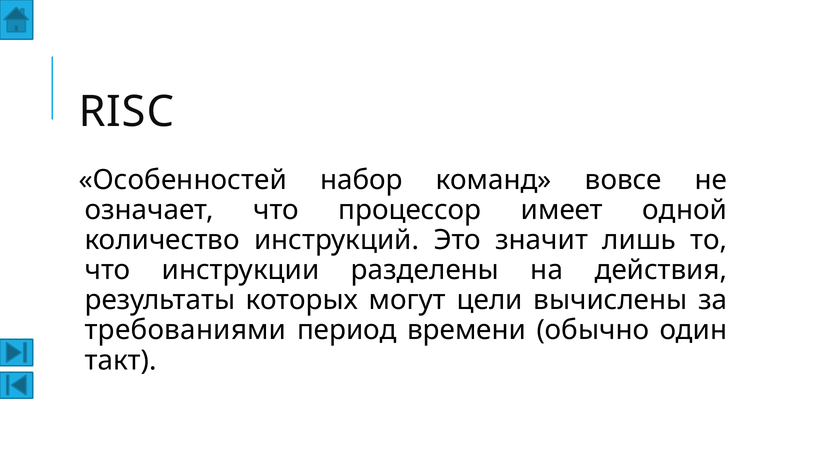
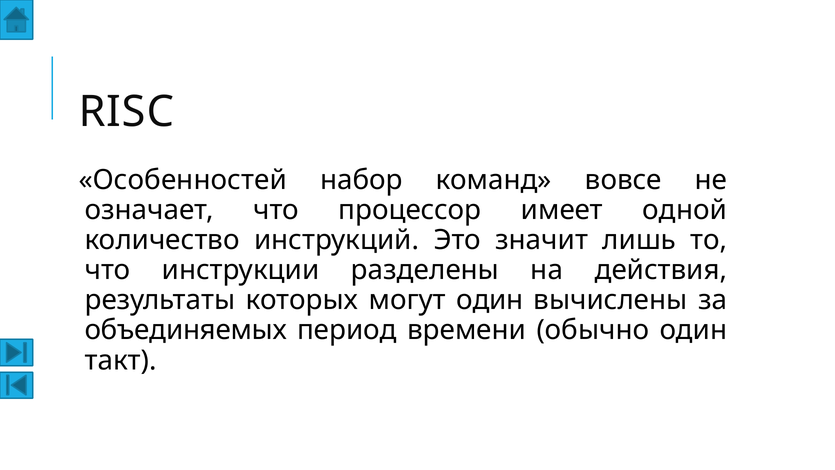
могут цели: цели -> один (490, 300)
требованиями: требованиями -> объединяемых (186, 330)
